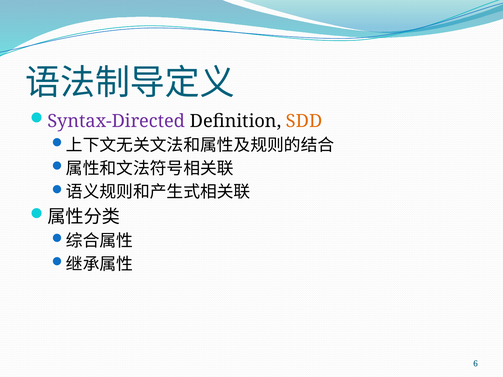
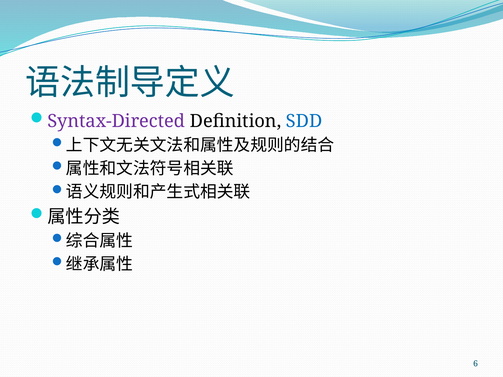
SDD colour: orange -> blue (304, 121)
